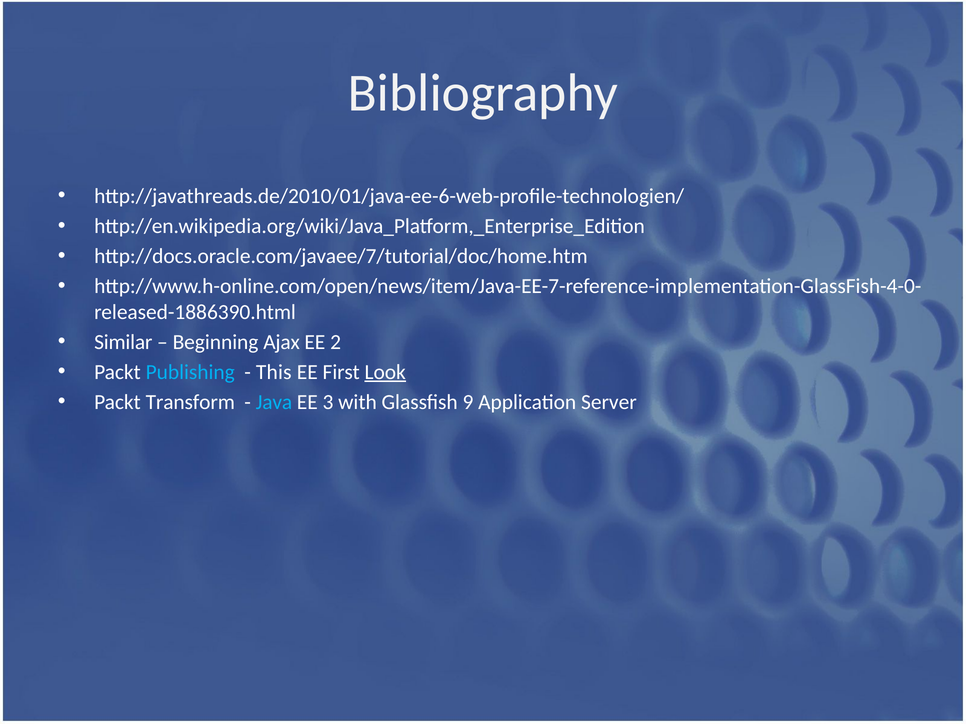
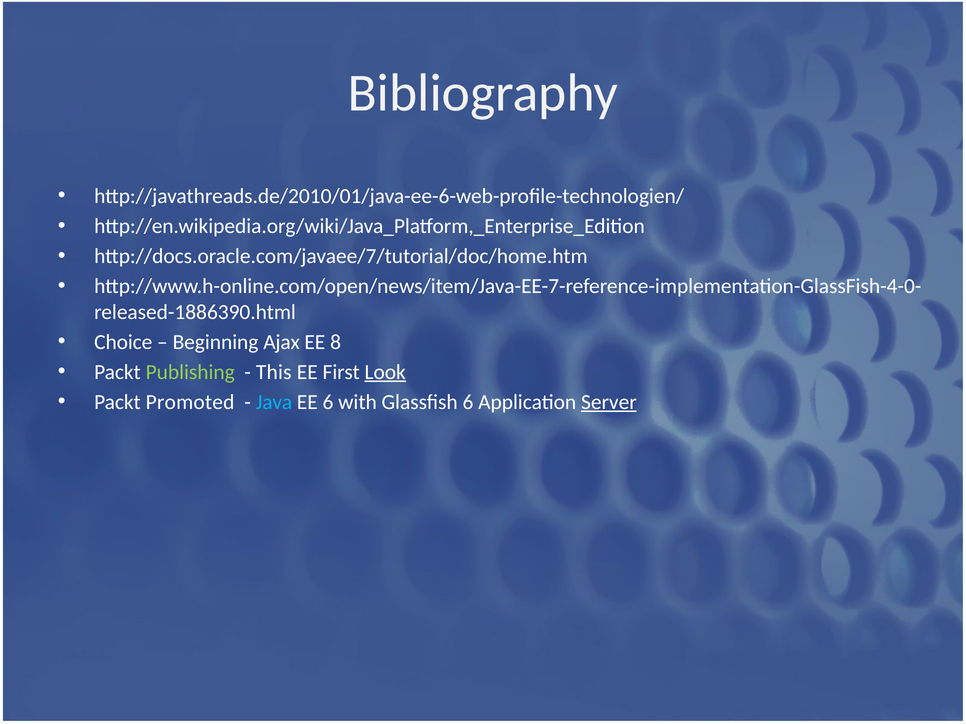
Similar: Similar -> Choice (123, 342)
2: 2 -> 8 (336, 342)
Publishing colour: light blue -> light green (190, 372)
Transform: Transform -> Promoted (190, 402)
EE 3: 3 -> 6 (328, 402)
Glassfish 9: 9 -> 6 (468, 402)
Server underline: none -> present (609, 402)
